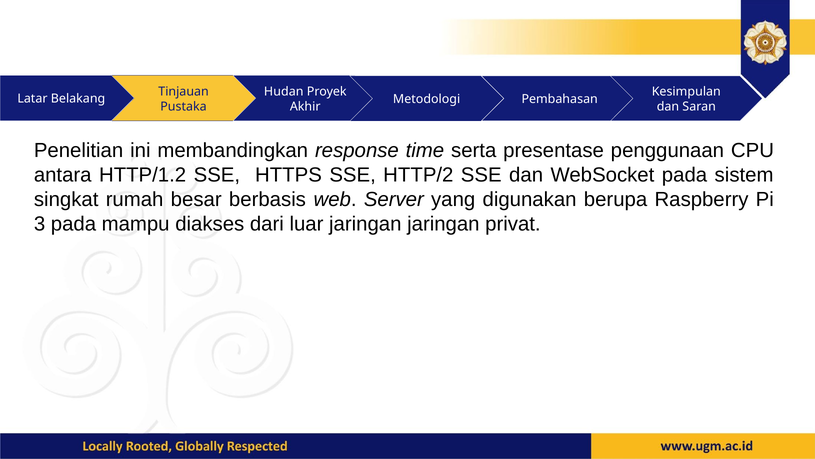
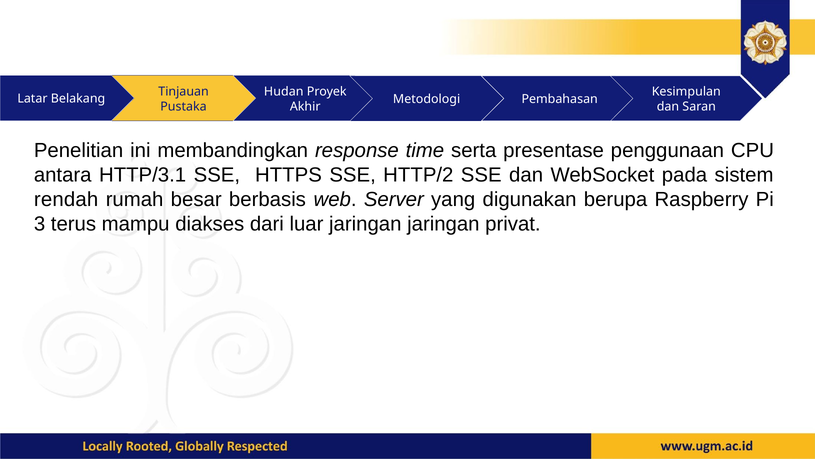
HTTP/1.2: HTTP/1.2 -> HTTP/3.1 (143, 175)
singkat: singkat -> rendah (66, 199)
3 pada: pada -> terus (73, 224)
